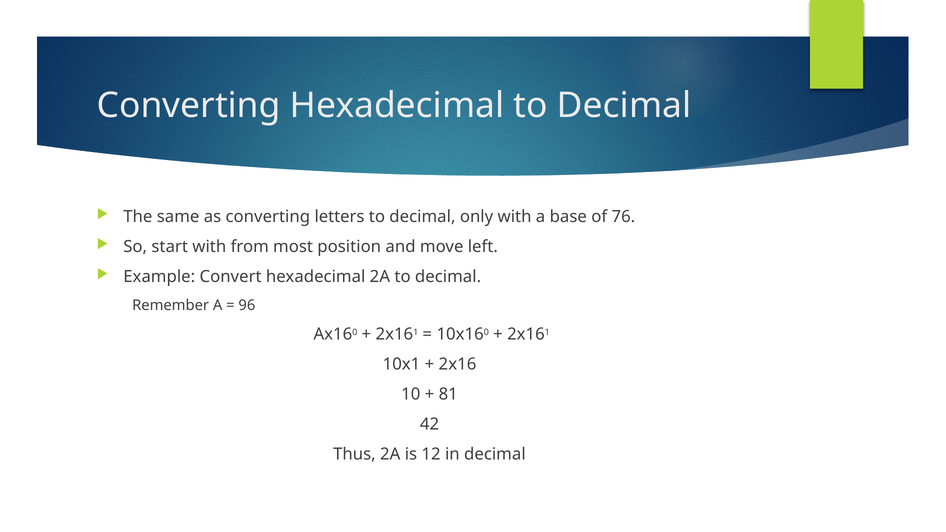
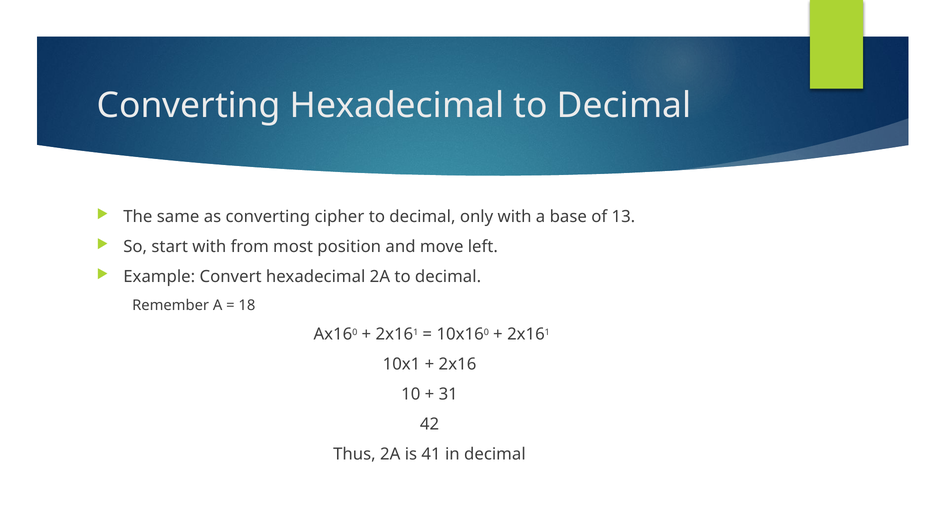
letters: letters -> cipher (339, 217)
76: 76 -> 13 (623, 217)
96: 96 -> 18 (247, 305)
81: 81 -> 31 (448, 394)
12: 12 -> 41 (431, 454)
